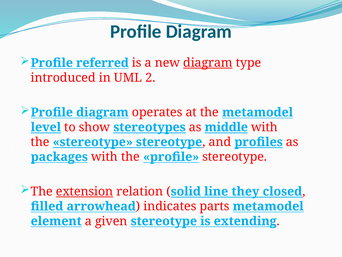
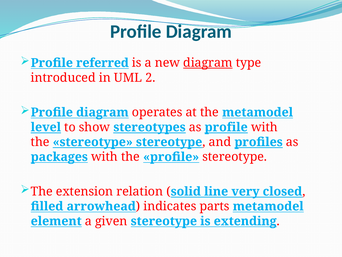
as middle: middle -> profile (226, 127)
extension underline: present -> none (85, 191)
they: they -> very (245, 191)
